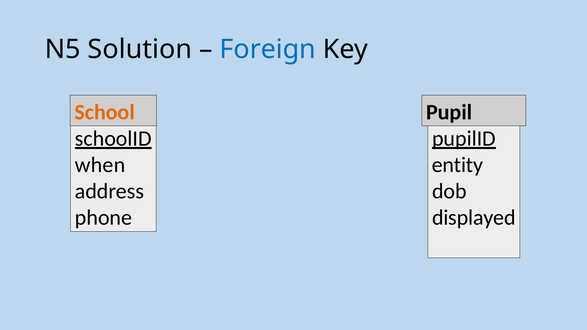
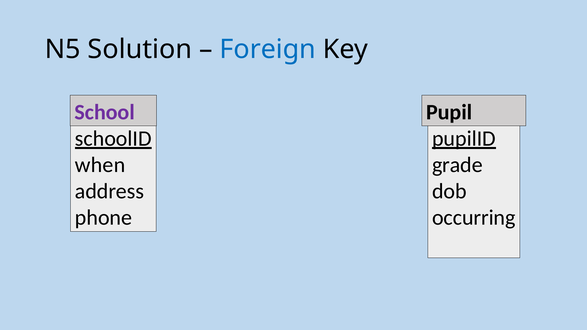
School colour: orange -> purple (105, 112)
entity: entity -> grade (457, 165)
displayed: displayed -> occurring (474, 218)
